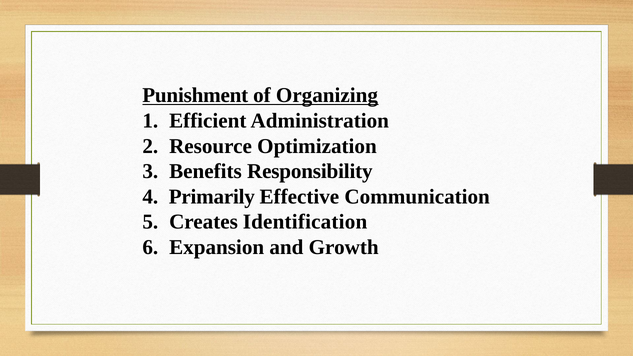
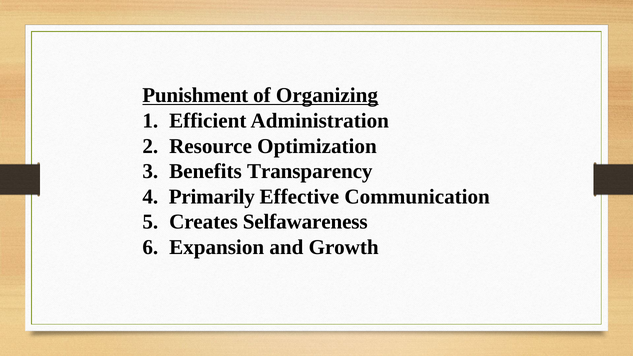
Responsibility: Responsibility -> Transparency (310, 171)
Identification: Identification -> Selfawareness (305, 222)
